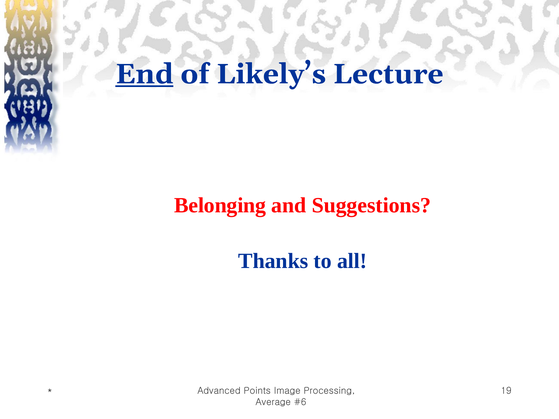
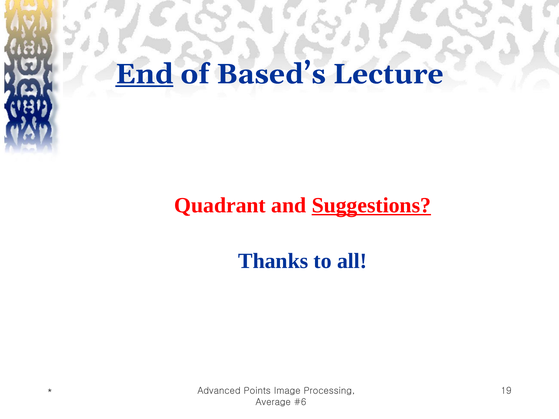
Likely’s: Likely’s -> Based’s (271, 74)
Belonging: Belonging -> Quadrant (220, 205)
Suggestions underline: none -> present (371, 205)
